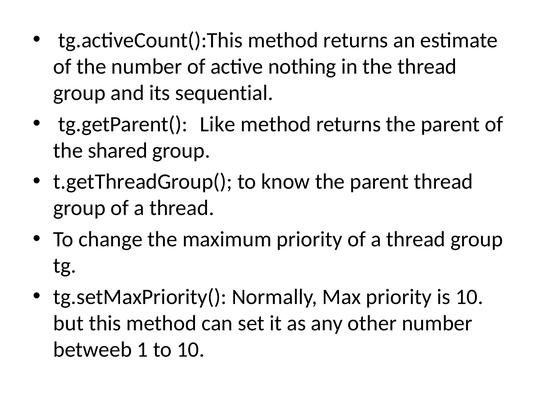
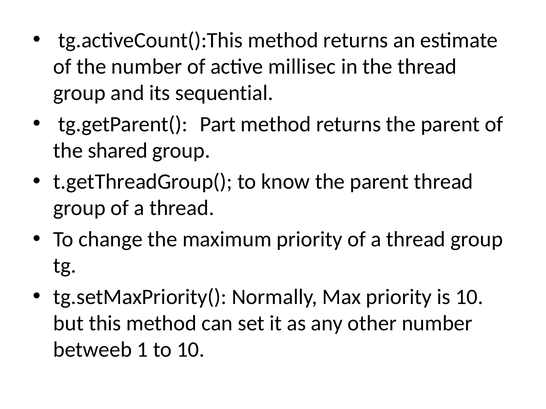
nothing: nothing -> millisec (302, 67)
Like: Like -> Part (218, 124)
